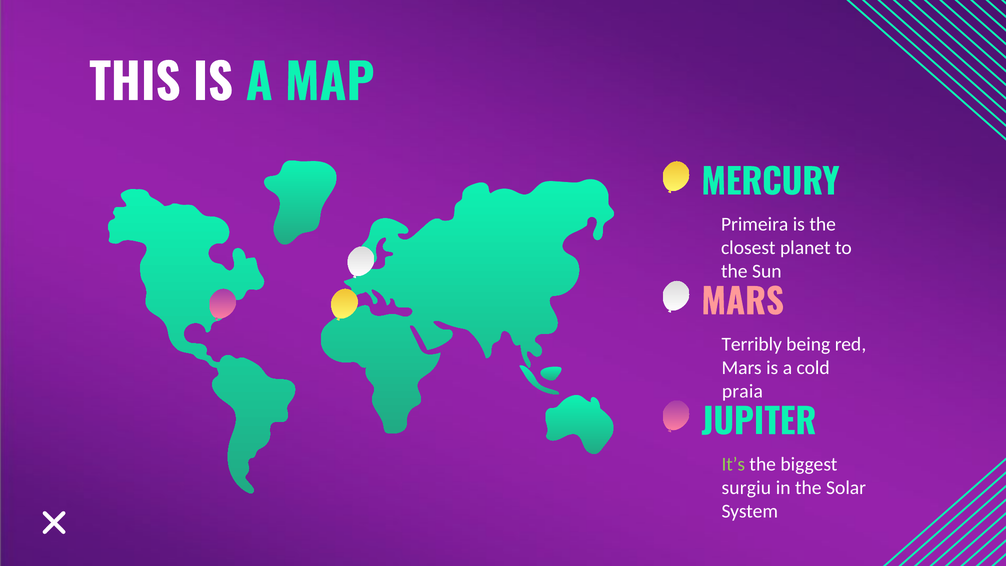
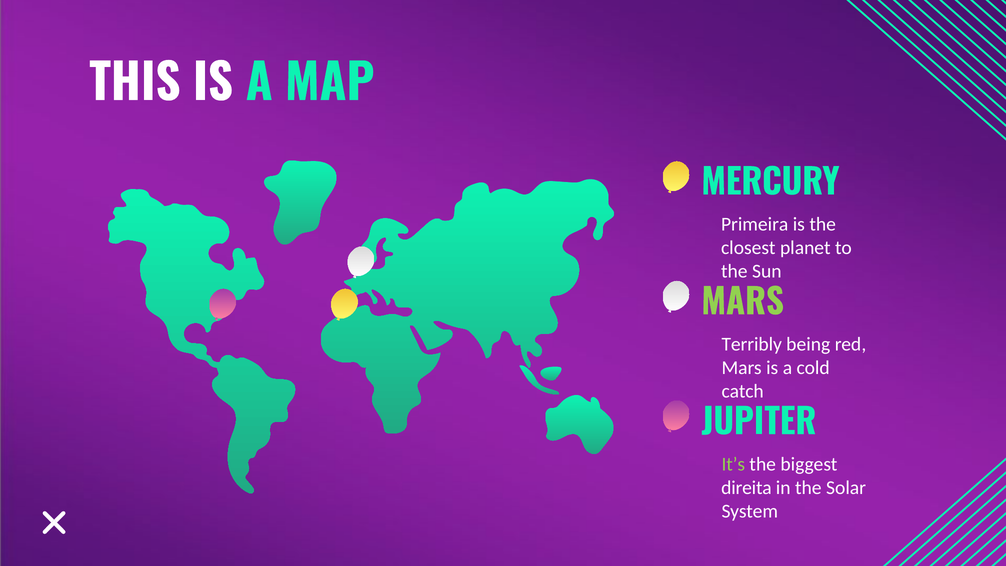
MARS colour: pink -> light green (743, 303)
praia: praia -> catch (743, 391)
surgiu: surgiu -> direita (746, 488)
